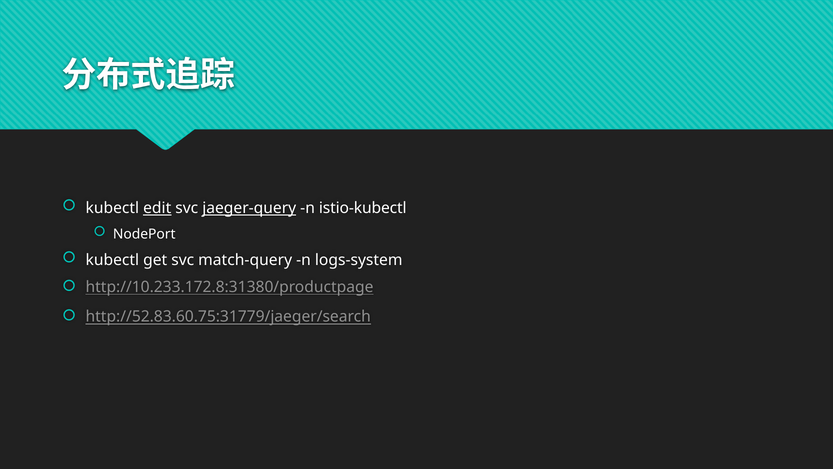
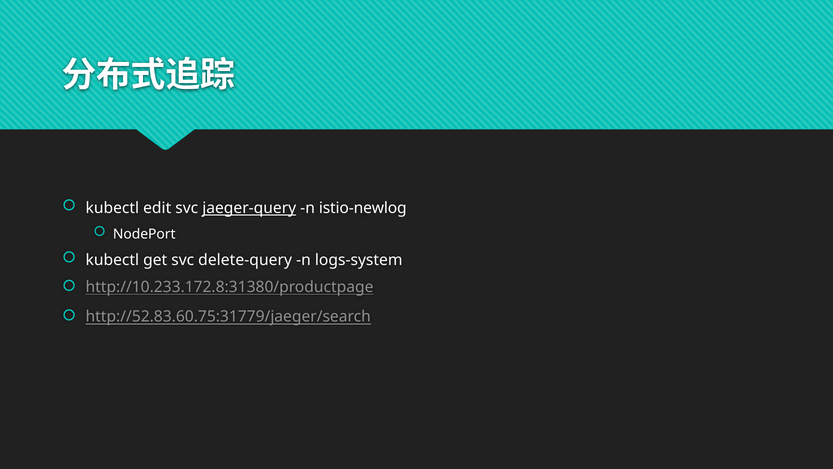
edit underline: present -> none (157, 208)
istio-kubectl: istio-kubectl -> istio-newlog (363, 208)
match-query: match-query -> delete-query (245, 260)
